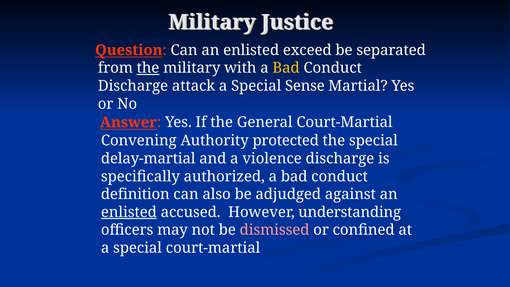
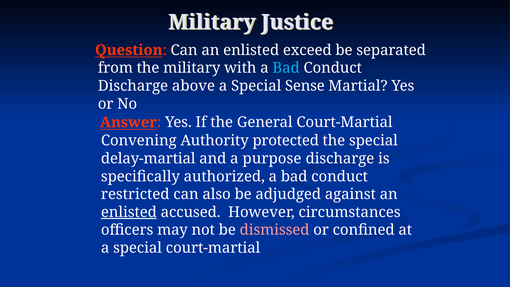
the underline: present -> none (148, 68)
Bad colour: yellow -> light blue (286, 68)
attack: attack -> above (193, 86)
violence: violence -> purpose (272, 158)
definition: definition -> restricted (135, 194)
understanding: understanding -> circumstances (350, 212)
